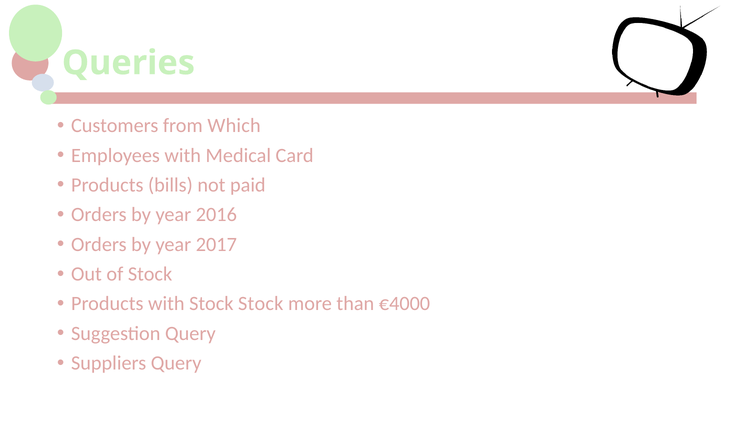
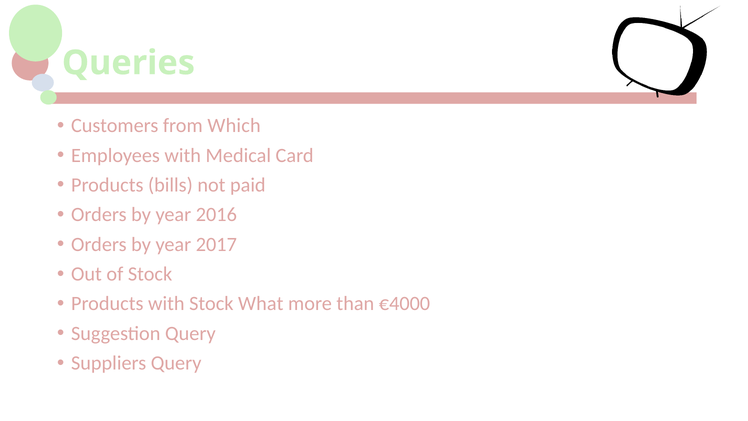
Stock Stock: Stock -> What (261, 304)
